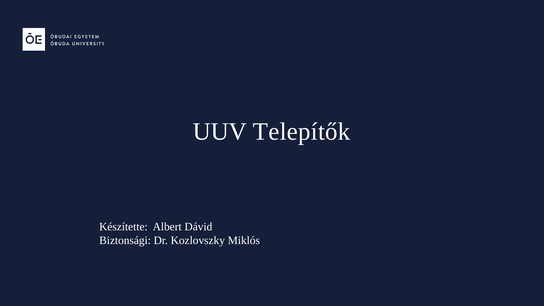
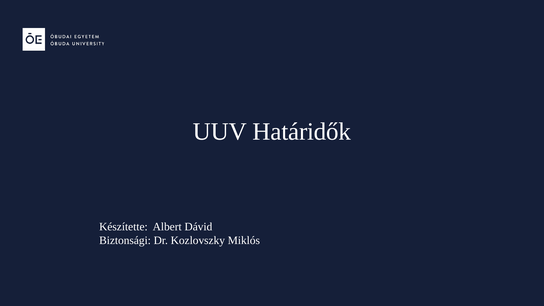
Telepítők: Telepítők -> Határidők (302, 131)
